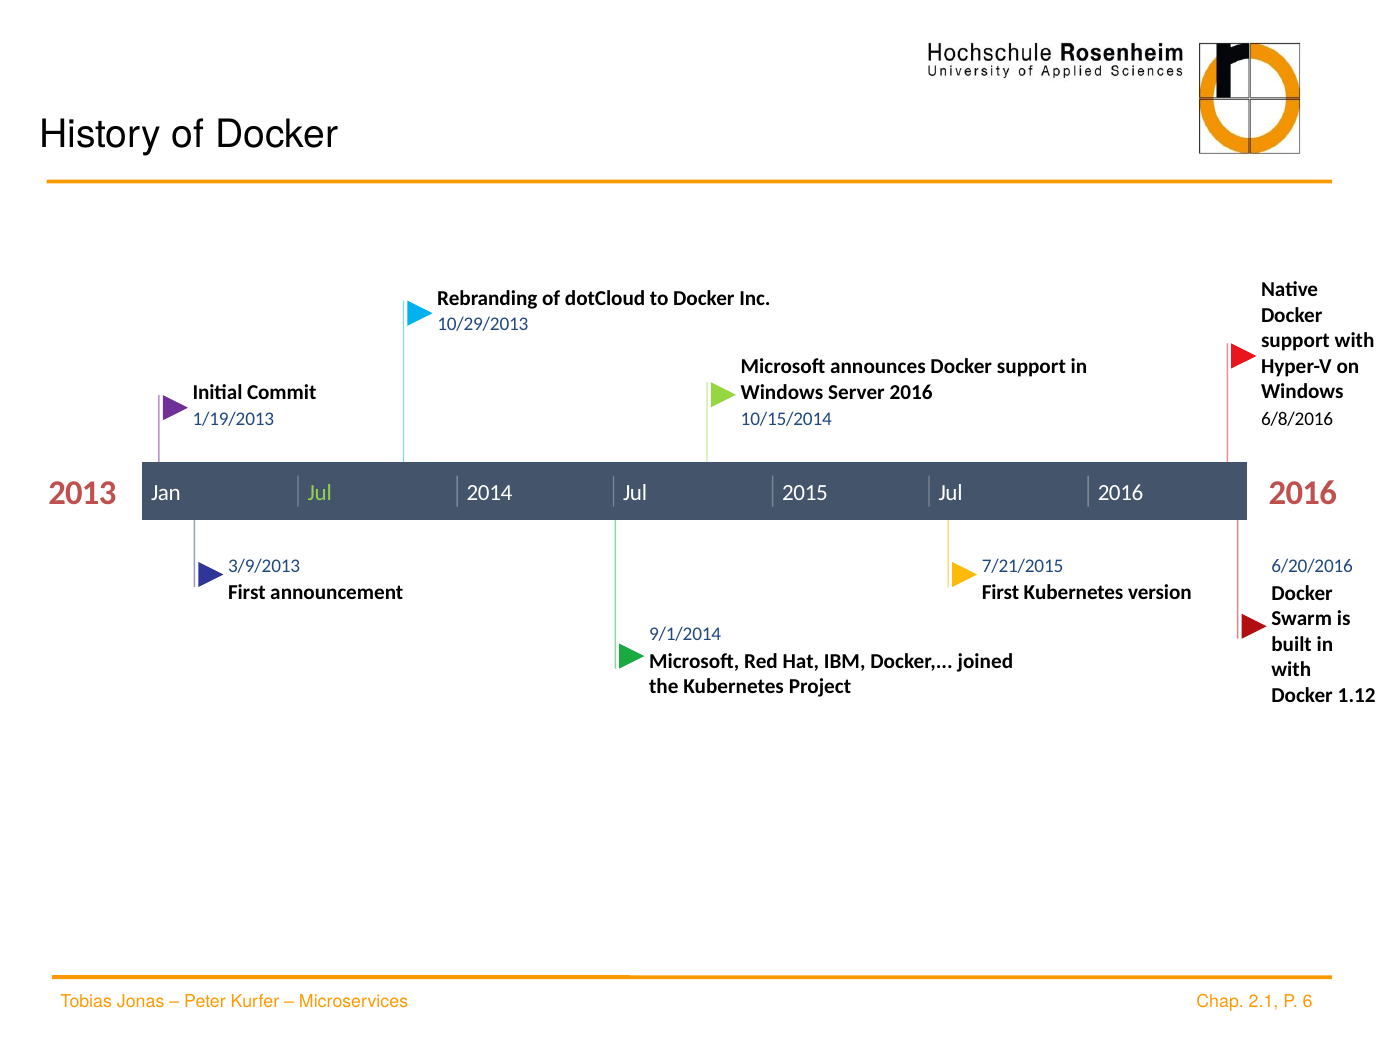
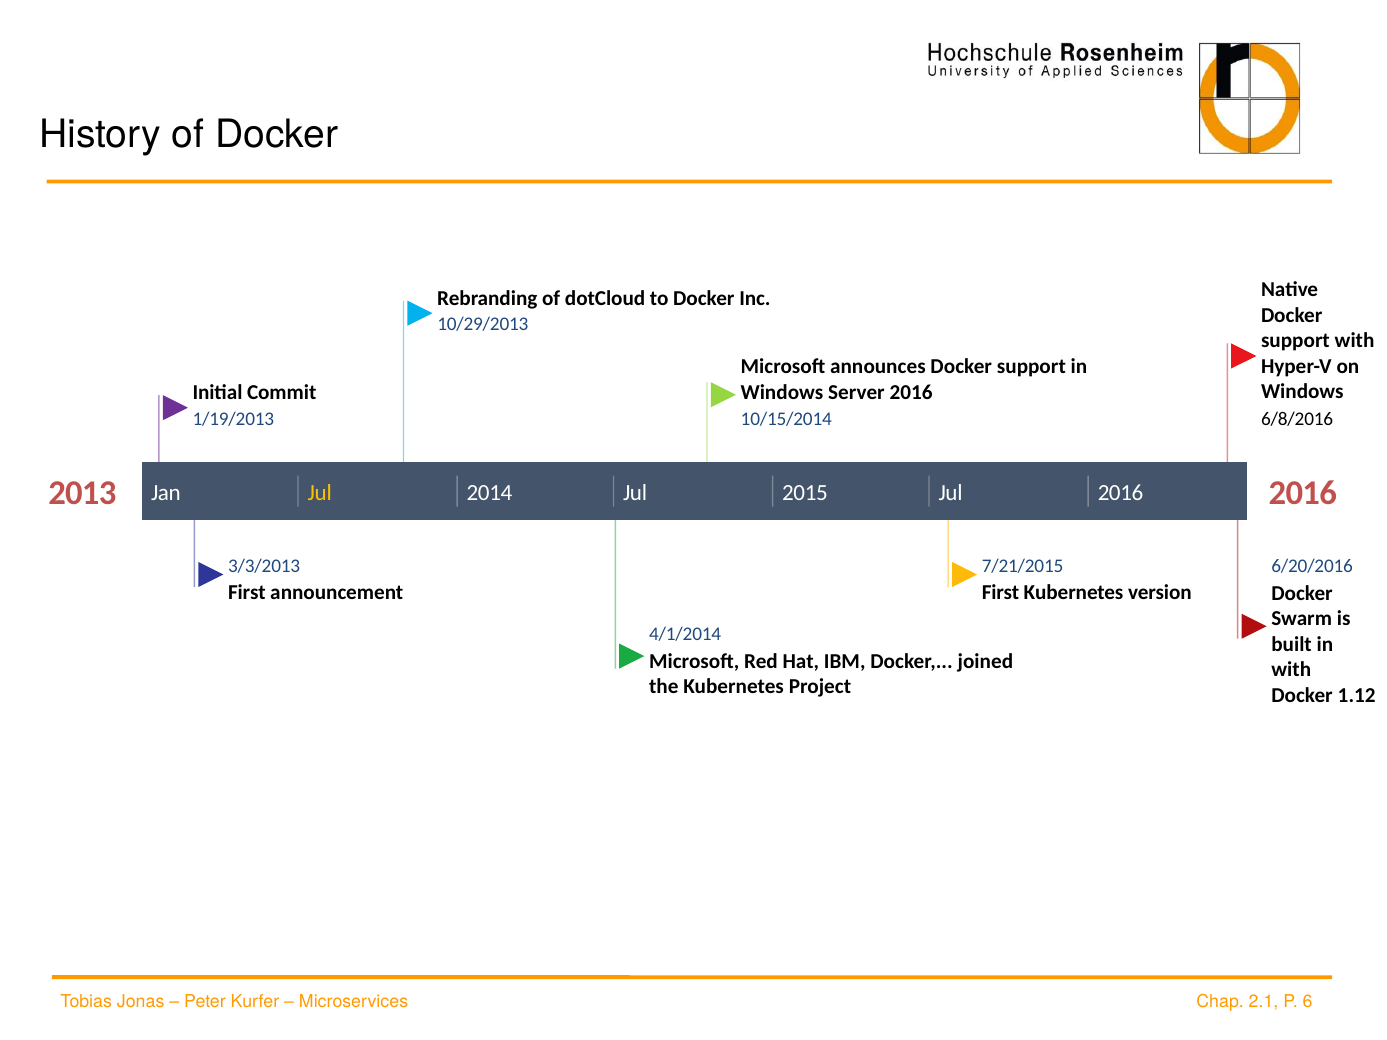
Jul colour: light green -> yellow (320, 493)
3/9/2013: 3/9/2013 -> 3/3/2013 (264, 566)
9/1/2014: 9/1/2014 -> 4/1/2014 (685, 635)
